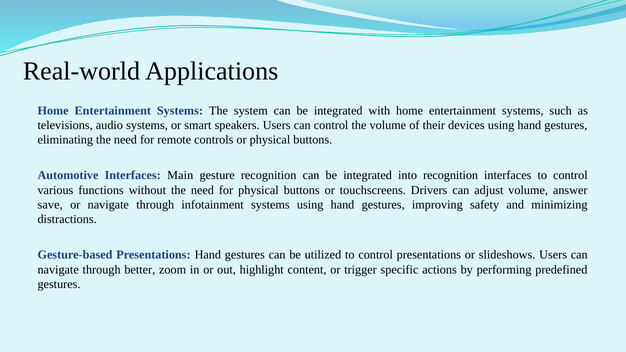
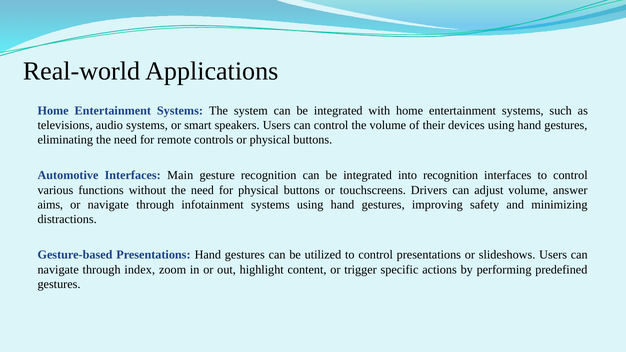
save: save -> aims (50, 205)
better: better -> index (140, 270)
